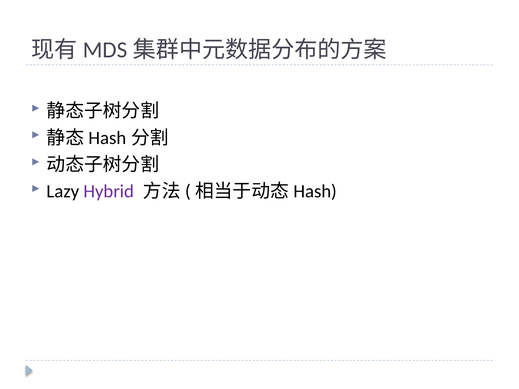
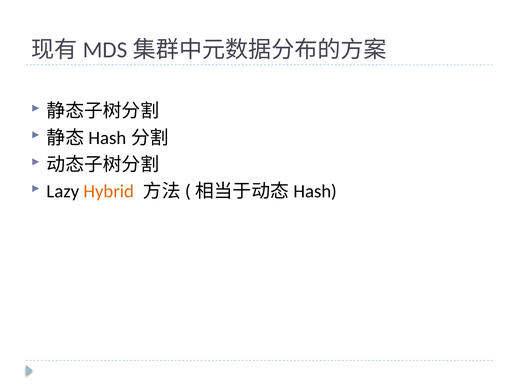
Hybrid colour: purple -> orange (109, 192)
